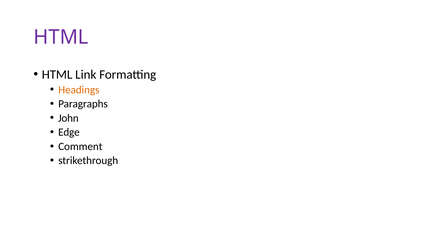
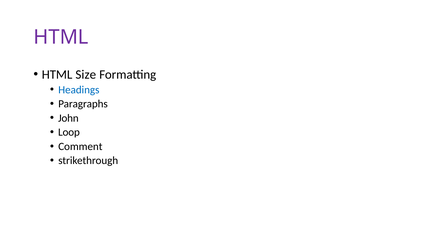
Link: Link -> Size (86, 74)
Headings colour: orange -> blue (79, 90)
Edge: Edge -> Loop (69, 132)
